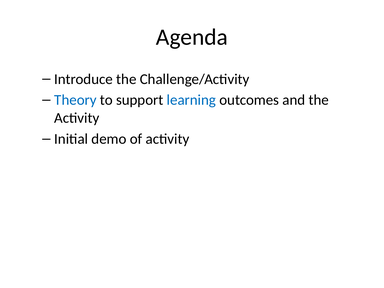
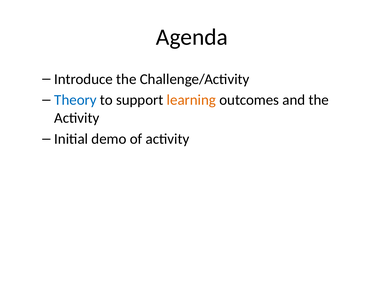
learning colour: blue -> orange (191, 100)
